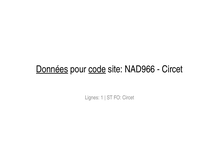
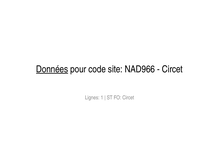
code underline: present -> none (97, 69)
